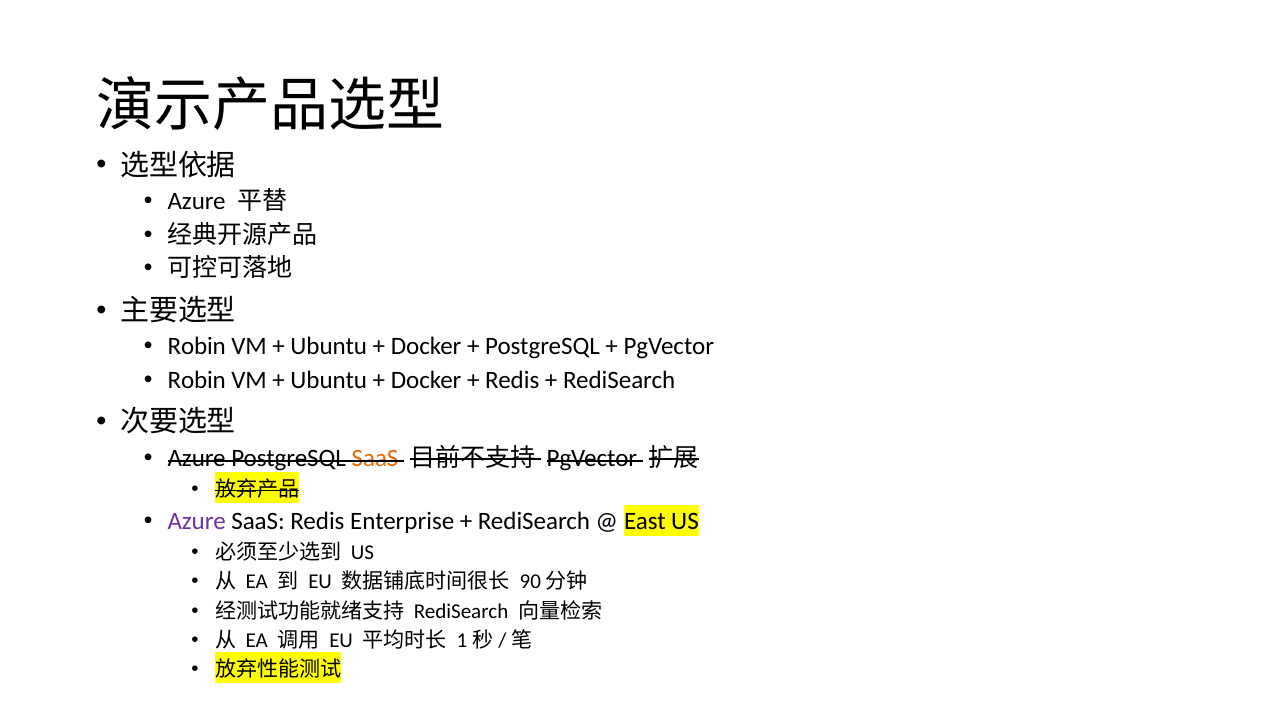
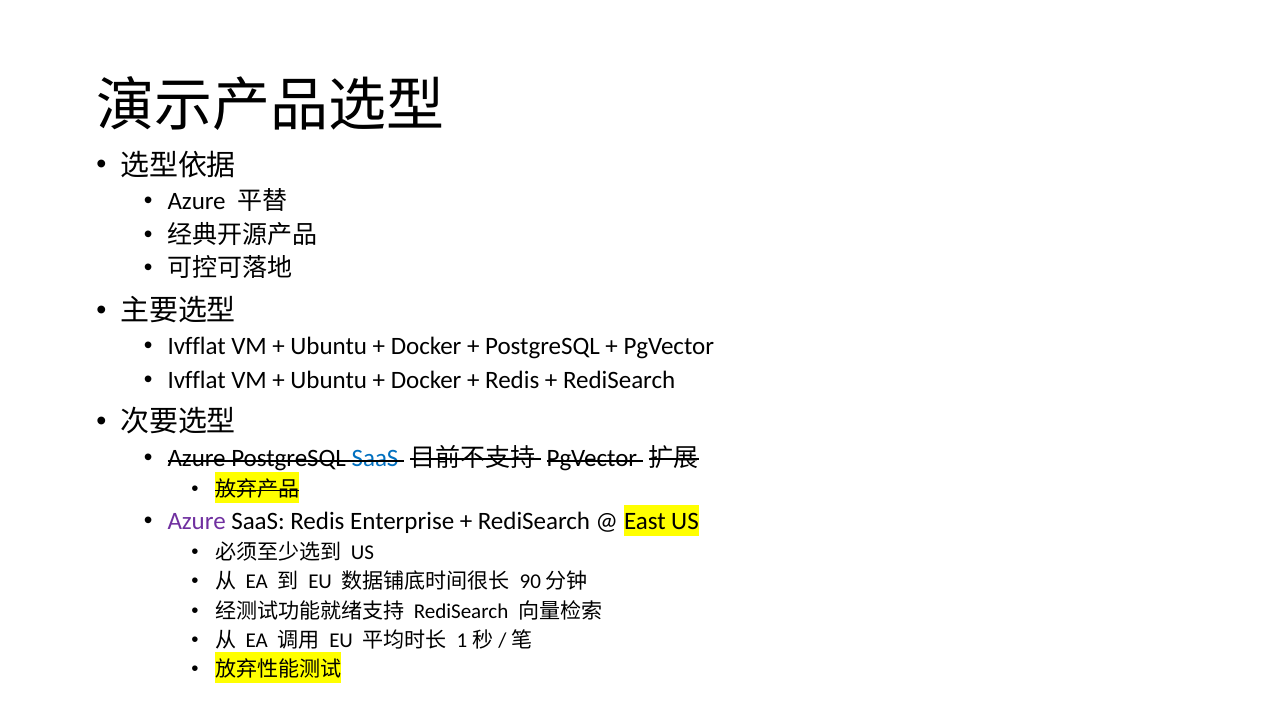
Robin: Robin -> Ivfflat (197, 347)
Robin: Robin -> Ivfflat (197, 380)
SaaS colour: orange -> blue (375, 459)
